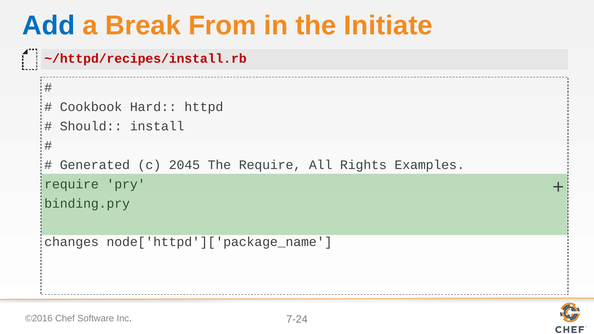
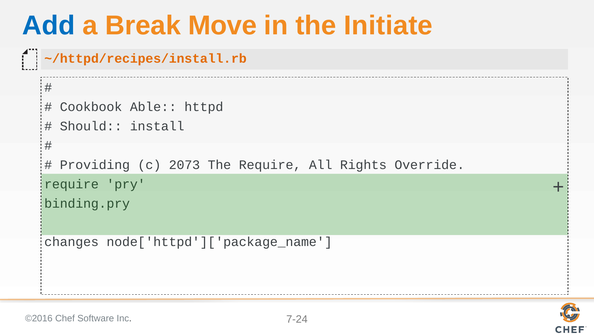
From: From -> Move (223, 26)
~/httpd/recipes/install.rb colour: red -> orange (145, 58)
Hard: Hard -> Able (153, 107)
Generated: Generated -> Providing (95, 165)
2045: 2045 -> 2073 (184, 165)
Examples: Examples -> Override (430, 165)
